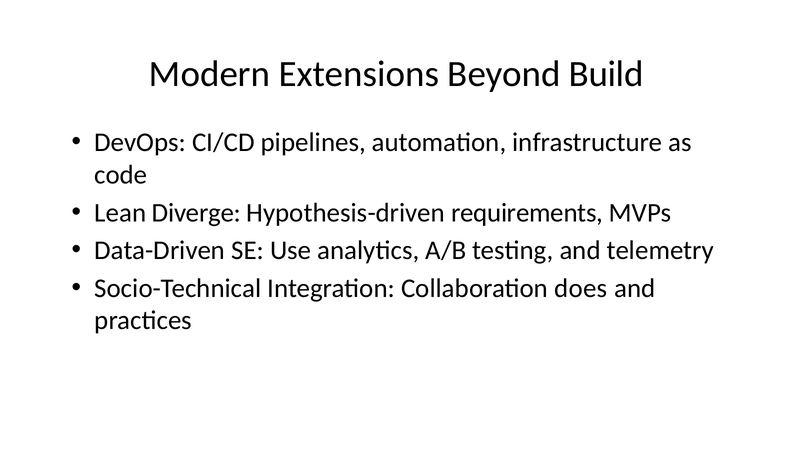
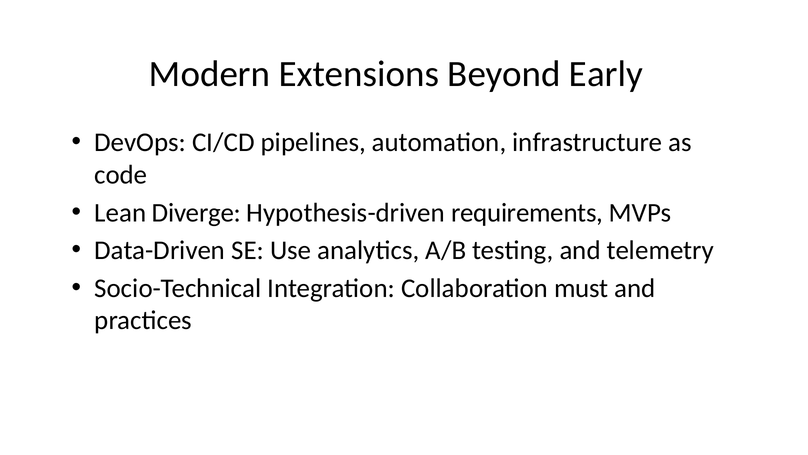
Build: Build -> Early (606, 74)
does: does -> must (581, 288)
